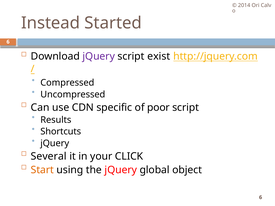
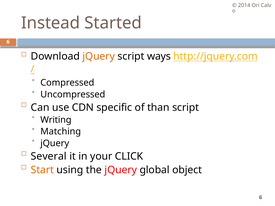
jQuery colour: purple -> orange (99, 56)
exist: exist -> ways (159, 56)
poor: poor -> than (158, 108)
Results: Results -> Writing (56, 120)
Shortcuts: Shortcuts -> Matching (61, 132)
